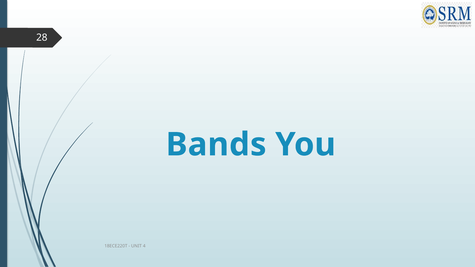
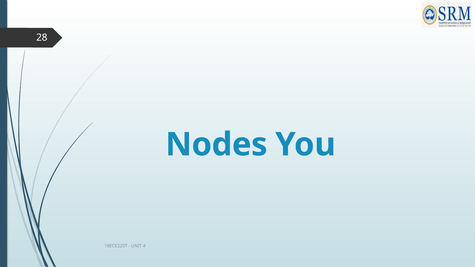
Bands: Bands -> Nodes (216, 145)
